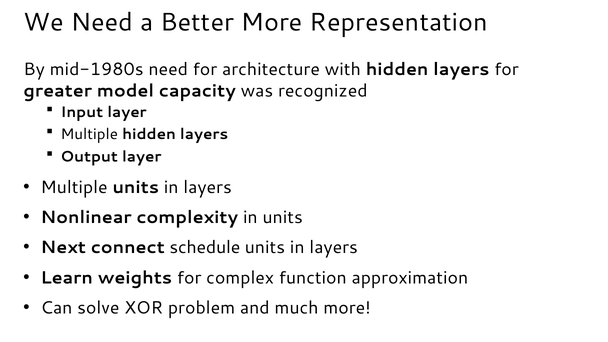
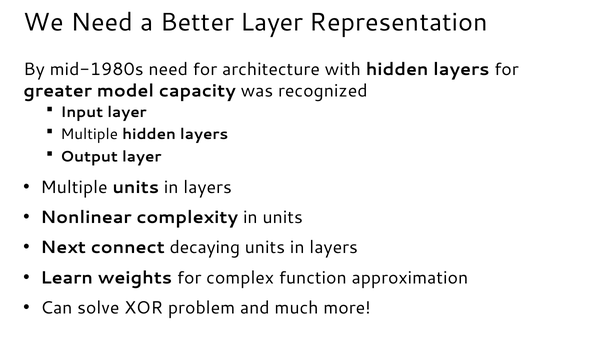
Better More: More -> Layer (272, 22)
schedule: schedule -> decaying (205, 248)
